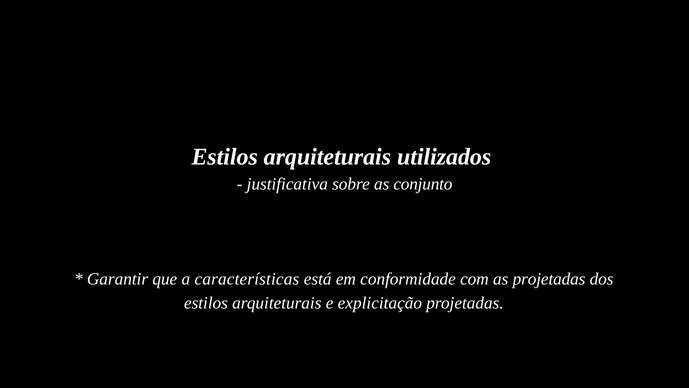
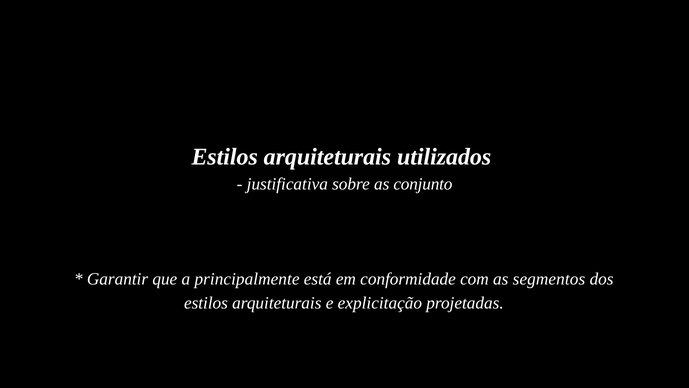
características: características -> principalmente (247, 279)
as projetadas: projetadas -> segmentos (549, 279)
